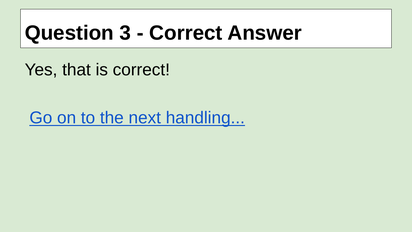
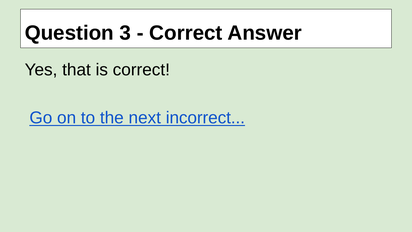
handling: handling -> incorrect (205, 118)
